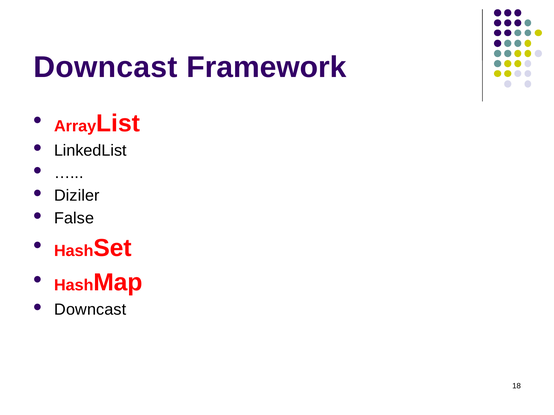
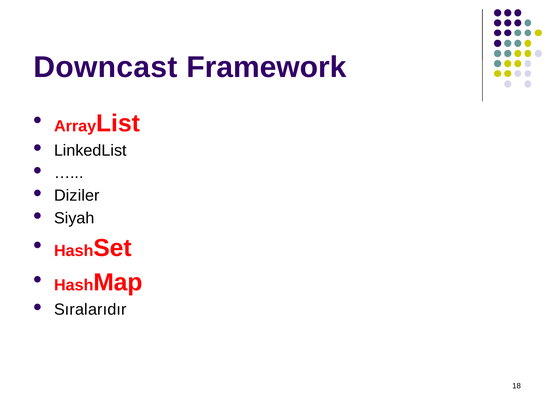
False: False -> Siyah (74, 218)
Downcast: Downcast -> Sıralarıdır (90, 310)
